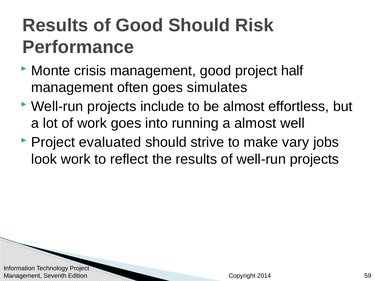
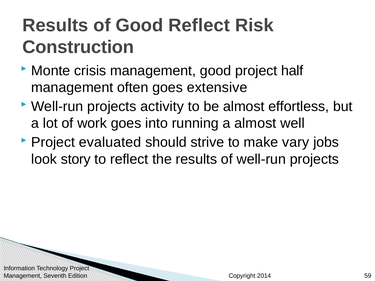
Good Should: Should -> Reflect (199, 25)
Performance: Performance -> Construction (78, 47)
simulates: simulates -> extensive (217, 88)
include: include -> activity (162, 107)
look work: work -> story (76, 159)
